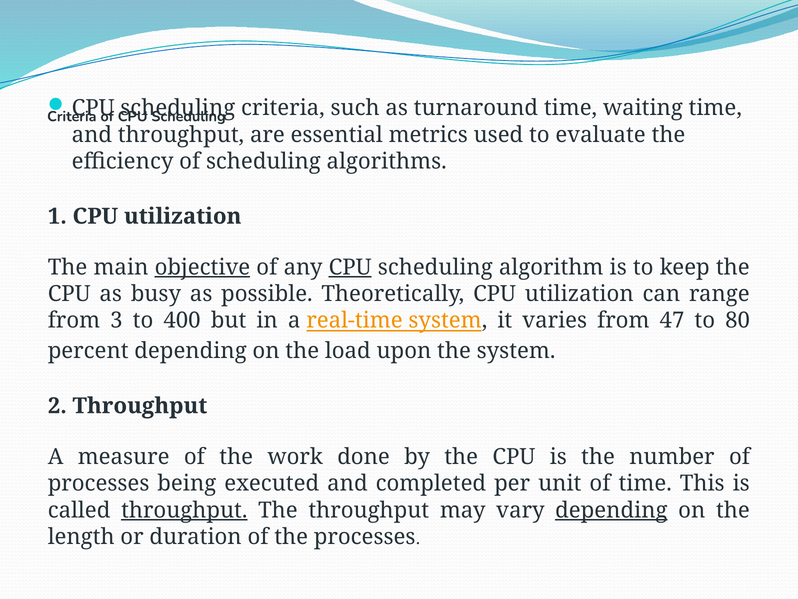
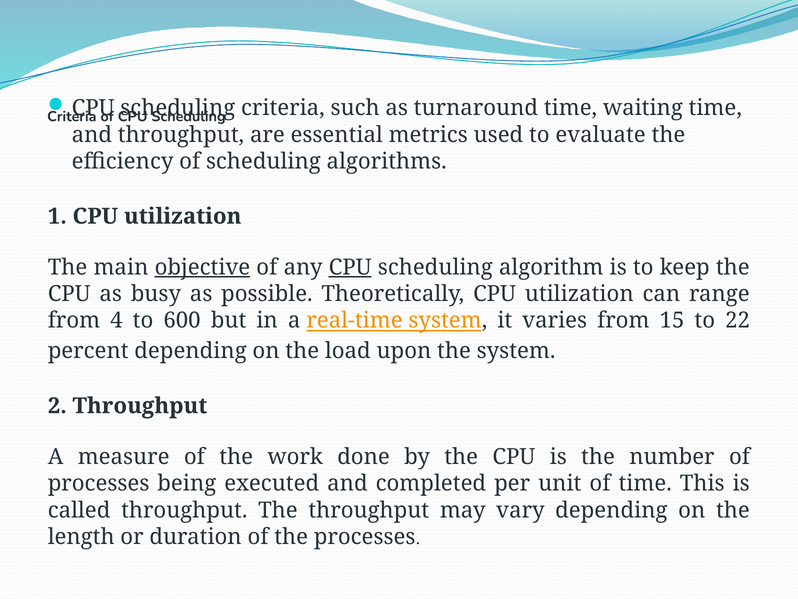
3: 3 -> 4 (116, 320)
400: 400 -> 600 (182, 320)
47: 47 -> 15 (672, 320)
80: 80 -> 22 (738, 320)
throughput underline: present -> none (184, 510)
depending underline: present -> none (611, 510)
